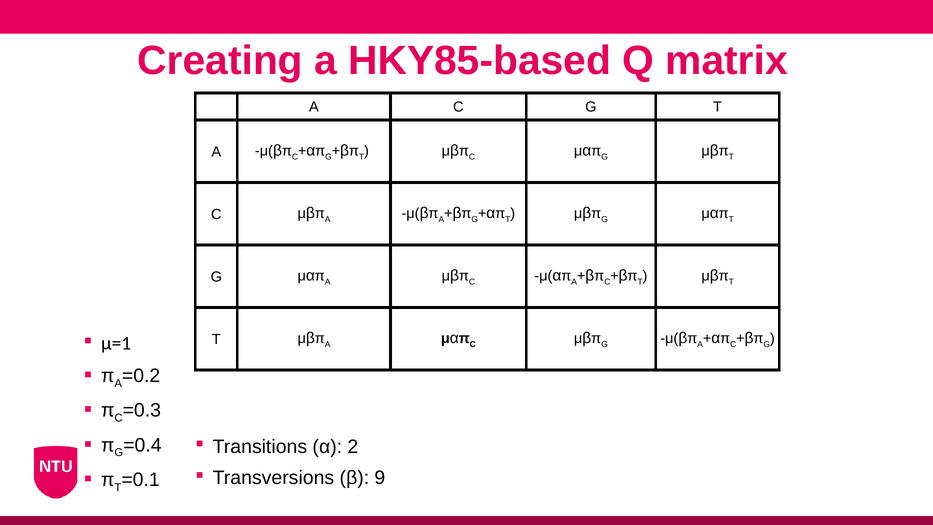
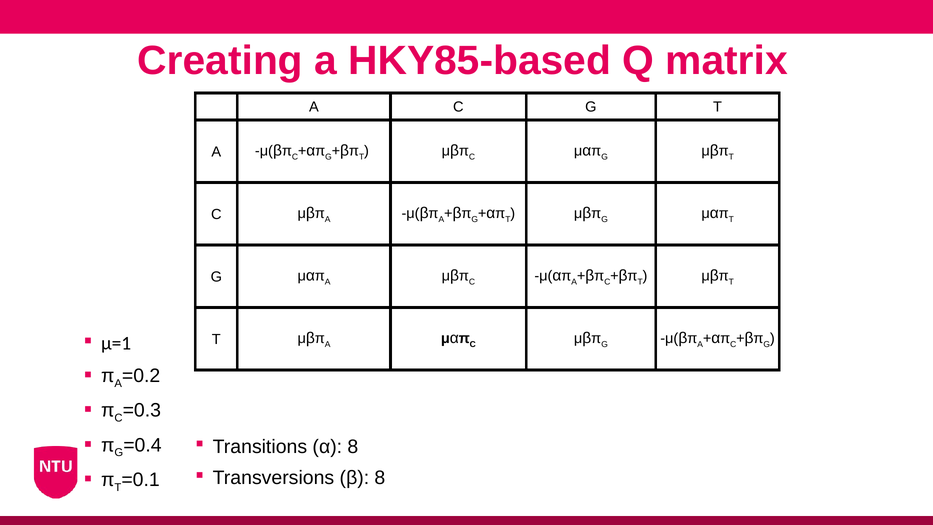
α 2: 2 -> 8 (353, 446)
β 9: 9 -> 8 (380, 478)
